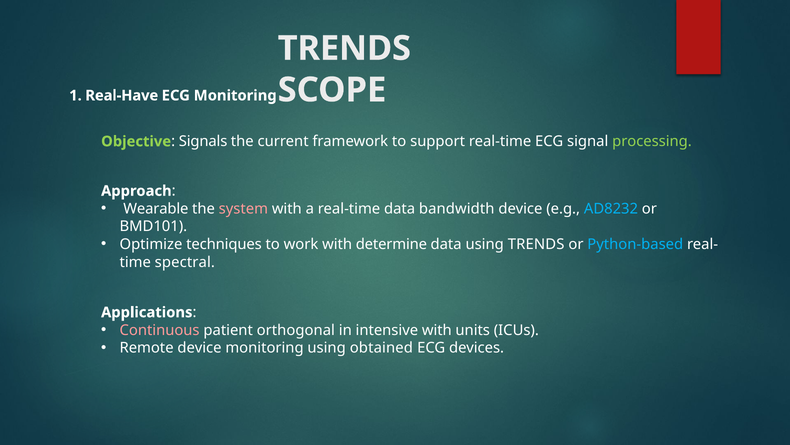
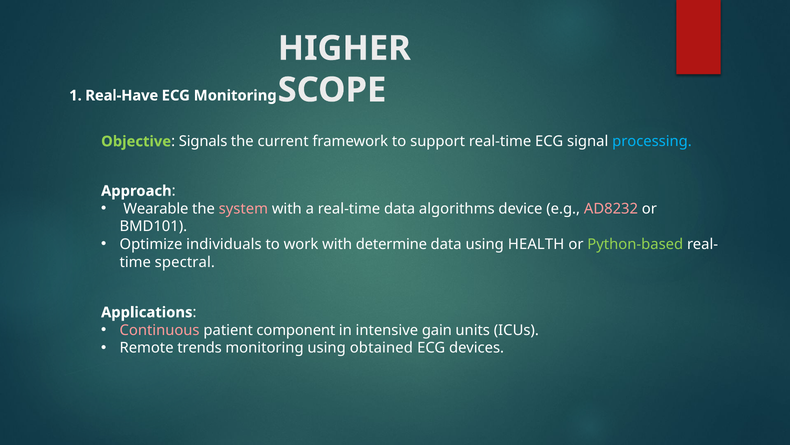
TRENDS: TRENDS -> HIGHER (344, 48)
processing colour: light green -> light blue (652, 141)
bandwidth: bandwidth -> algorithms (457, 208)
AD8232 colour: light blue -> pink (611, 208)
techniques: techniques -> individuals (224, 244)
using TRENDS: TRENDS -> HEALTH (536, 244)
Python-based colour: light blue -> light green (635, 244)
orthogonal: orthogonal -> component (296, 330)
intensive with: with -> gain (437, 330)
Remote device: device -> trends (200, 348)
